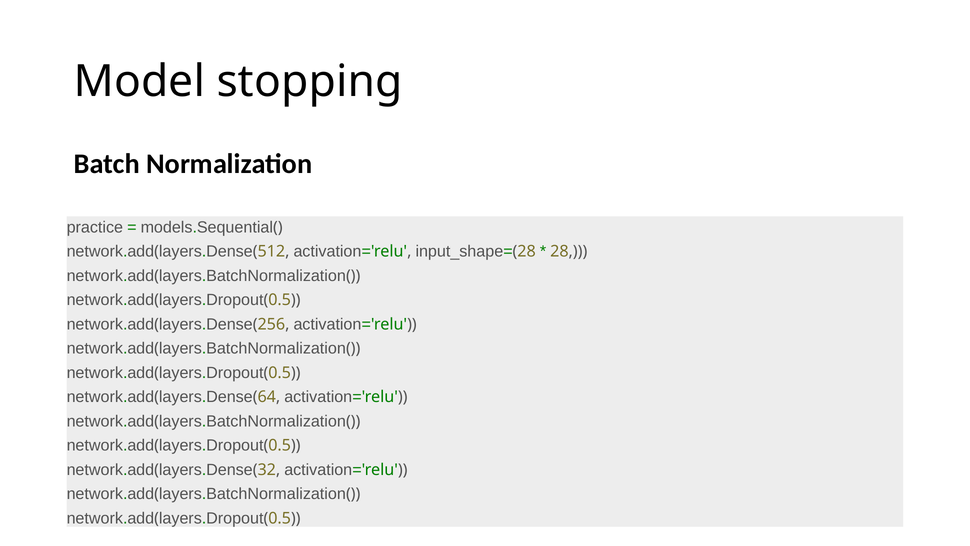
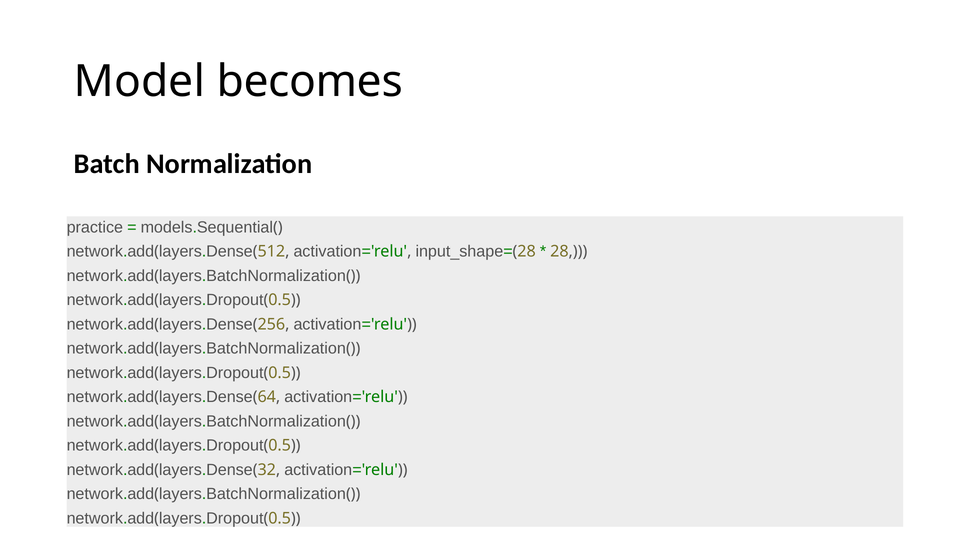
stopping: stopping -> becomes (310, 82)
